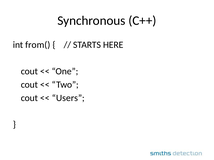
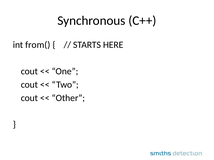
Users: Users -> Other (68, 98)
